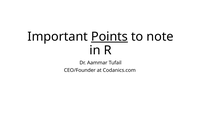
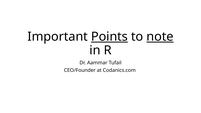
note underline: none -> present (160, 37)
